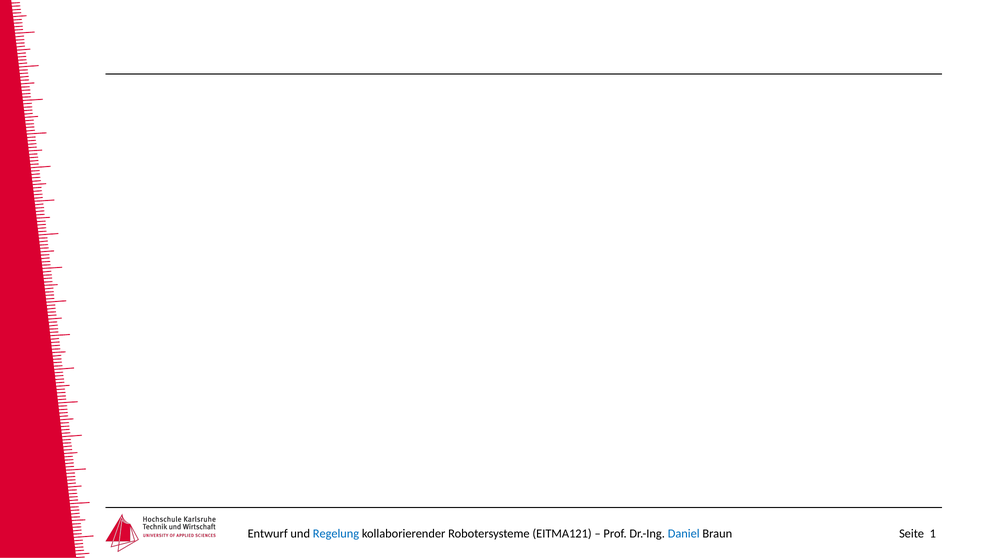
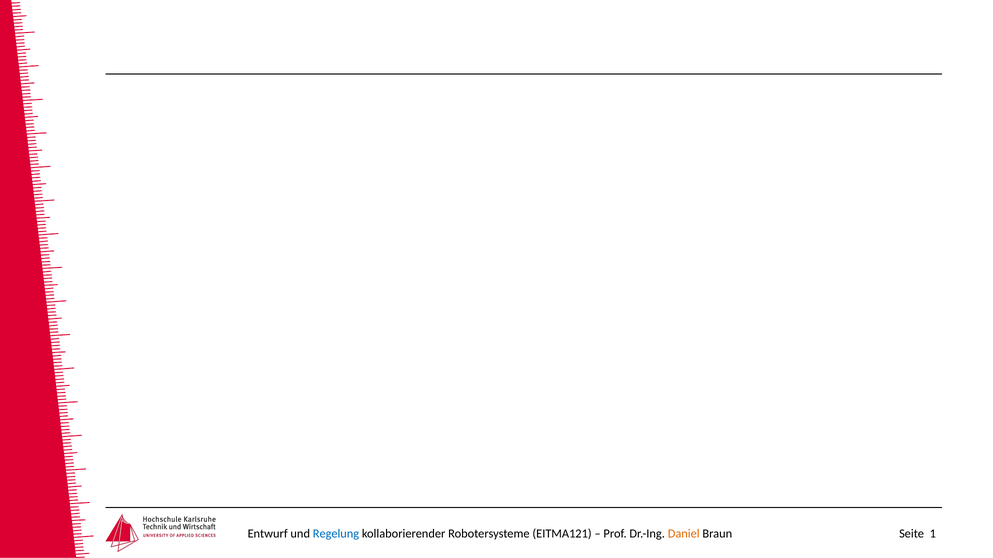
Daniel colour: blue -> orange (684, 534)
